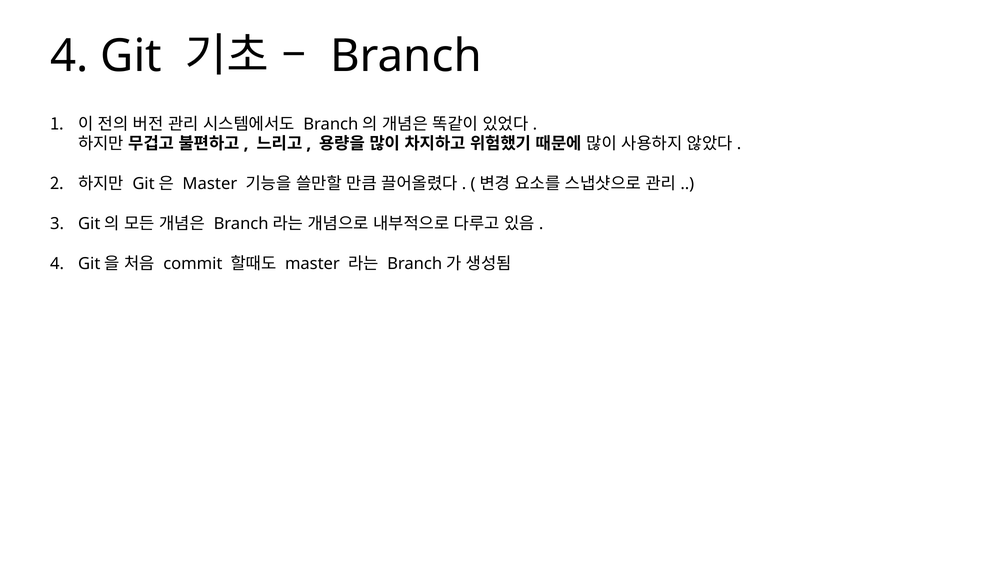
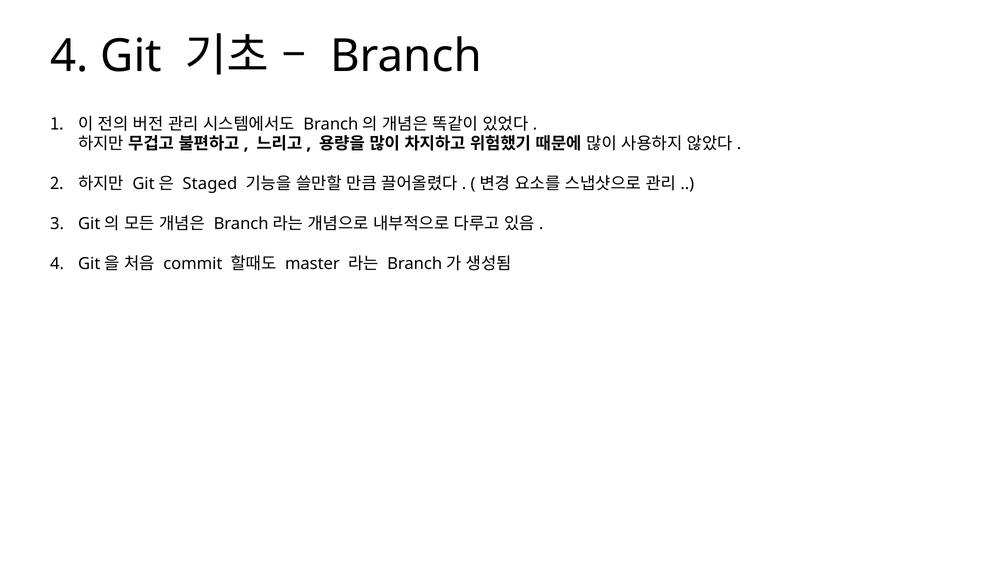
Master: Master -> Staged (210, 184)
